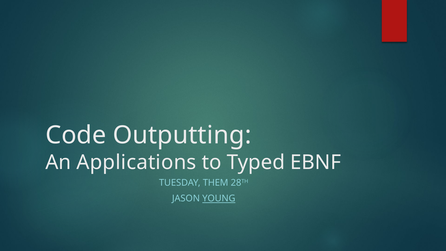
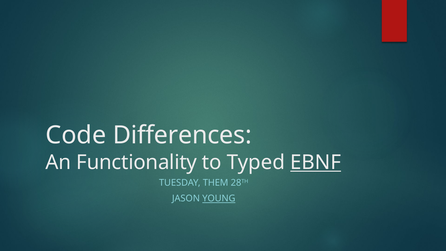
Outputting: Outputting -> Differences (182, 135)
Applications: Applications -> Functionality (137, 162)
EBNF underline: none -> present (316, 162)
